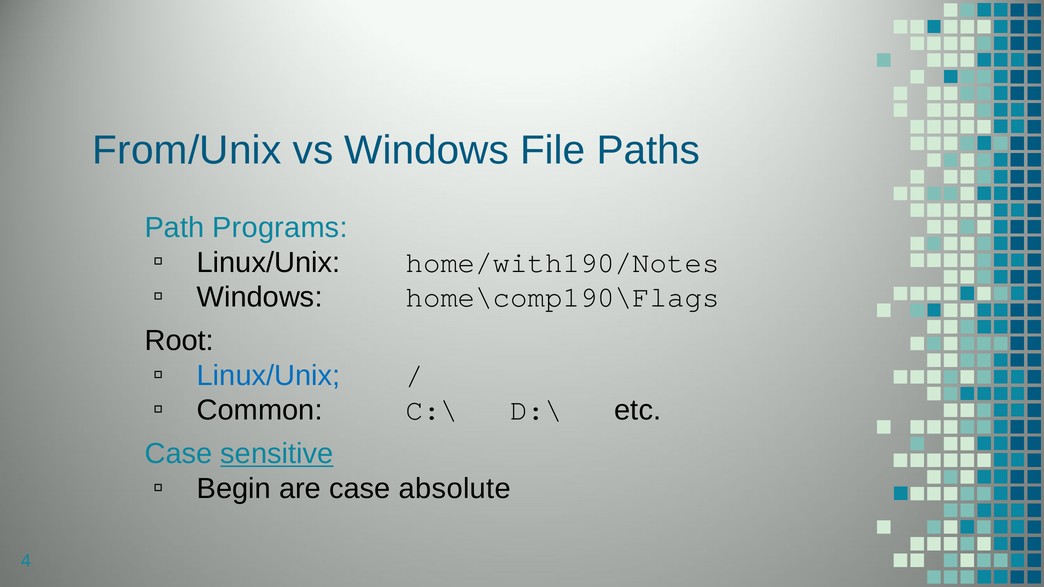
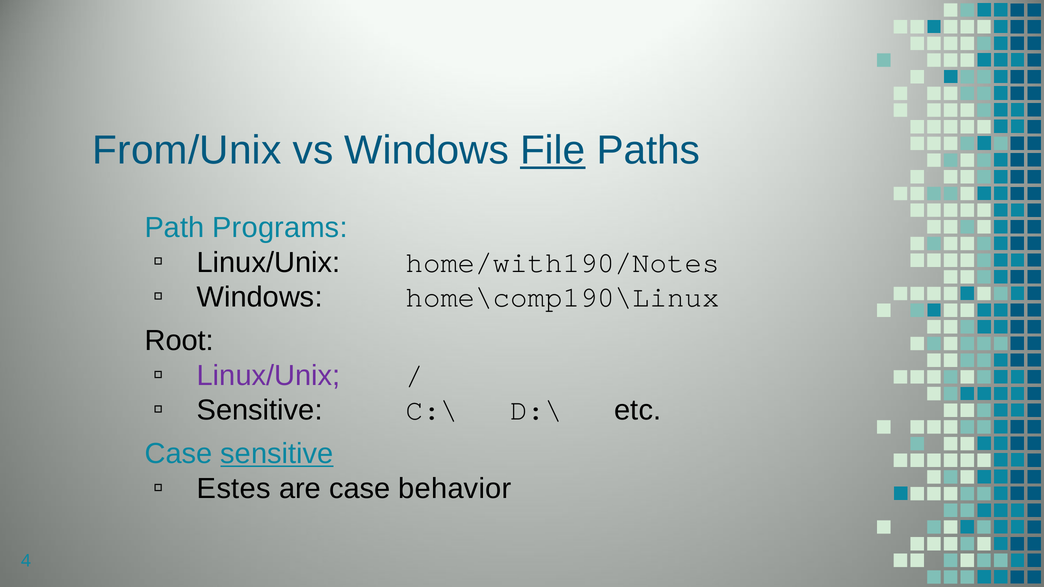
File underline: none -> present (553, 150)
home\comp190\Flags: home\comp190\Flags -> home\comp190\Linux (563, 297)
Linux/Unix colour: blue -> purple (269, 376)
Common: Common -> Sensitive (260, 411)
Begin: Begin -> Estes (234, 489)
absolute: absolute -> behavior (455, 489)
